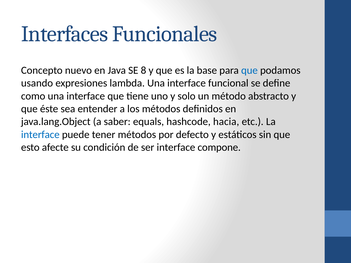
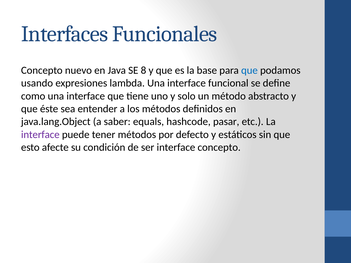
hacia: hacia -> pasar (226, 122)
interface colour: blue -> purple (40, 135)
interface compone: compone -> concepto (219, 148)
